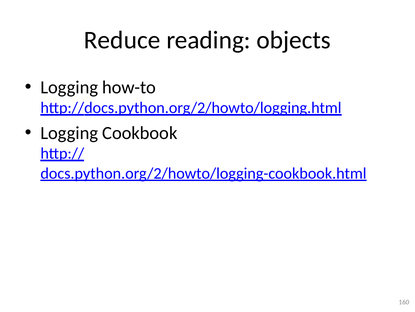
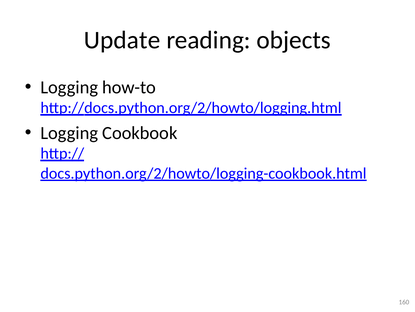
Reduce: Reduce -> Update (122, 40)
